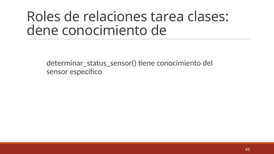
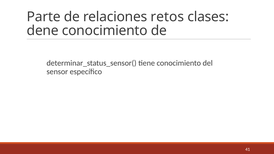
Roles: Roles -> Parte (44, 17)
tarea: tarea -> retos (167, 17)
